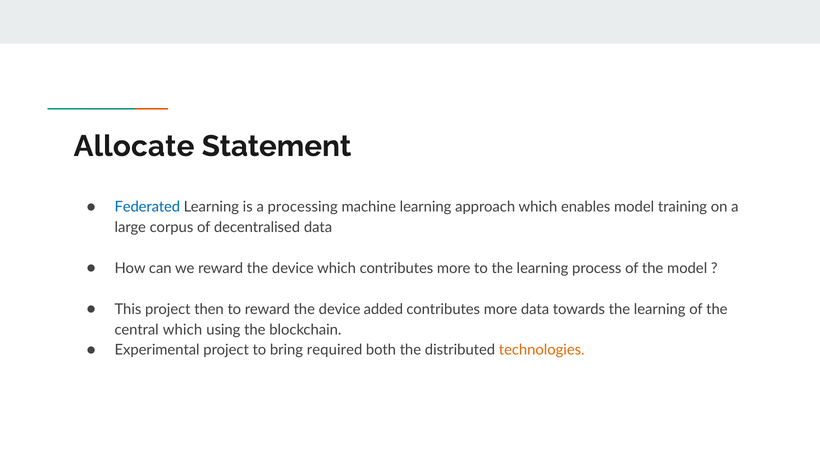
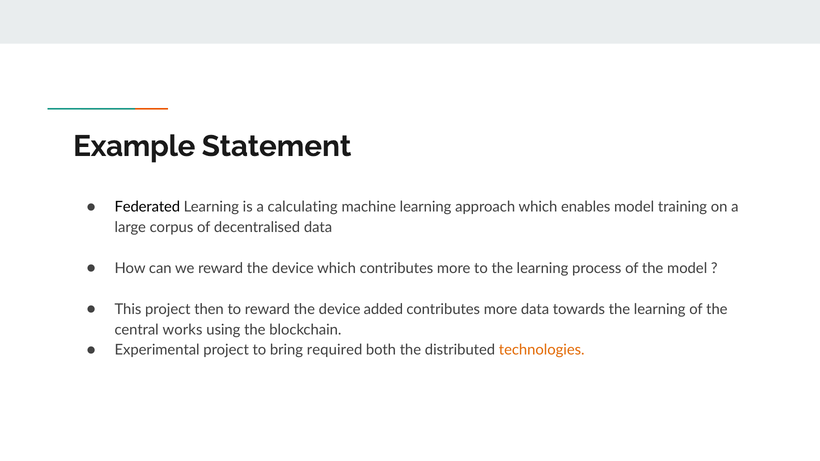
Allocate: Allocate -> Example (134, 146)
Federated colour: blue -> black (147, 207)
processing: processing -> calculating (303, 207)
central which: which -> works (183, 330)
